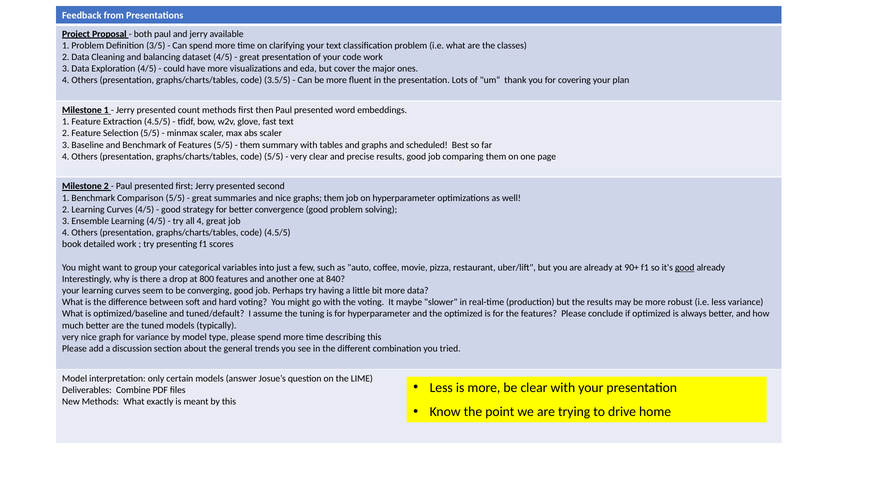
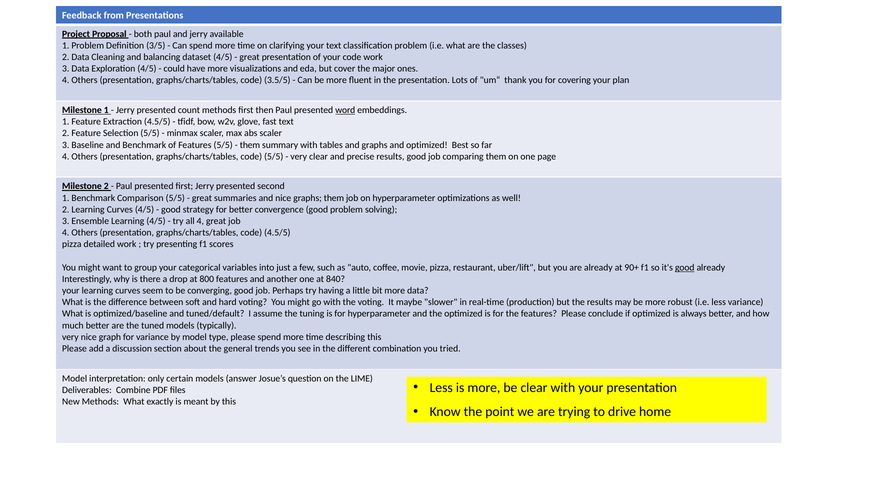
word underline: none -> present (345, 110)
and scheduled: scheduled -> optimized (427, 145)
book: book -> pizza (72, 244)
